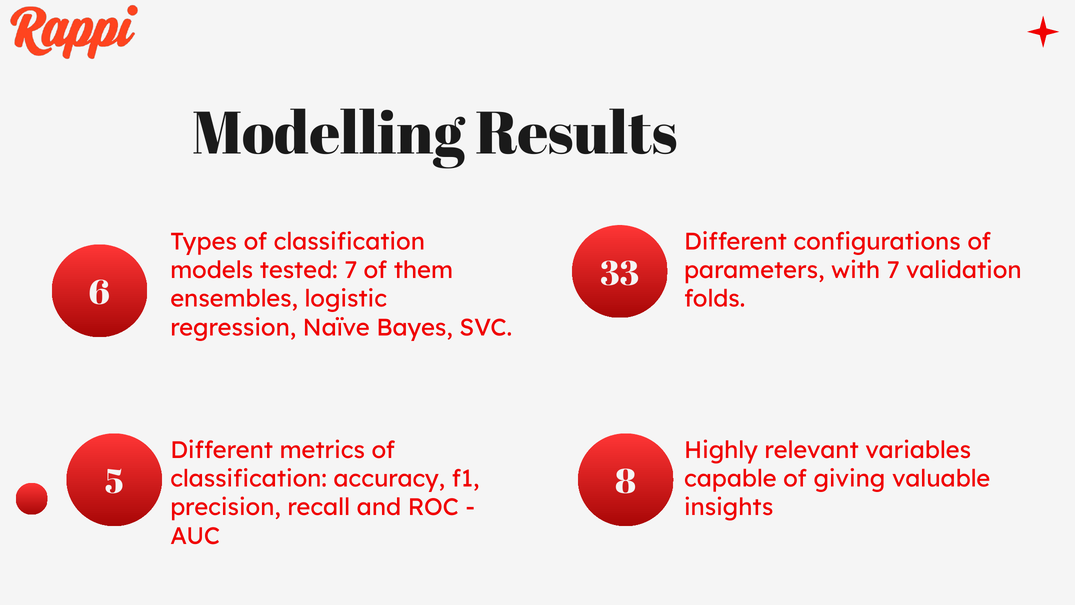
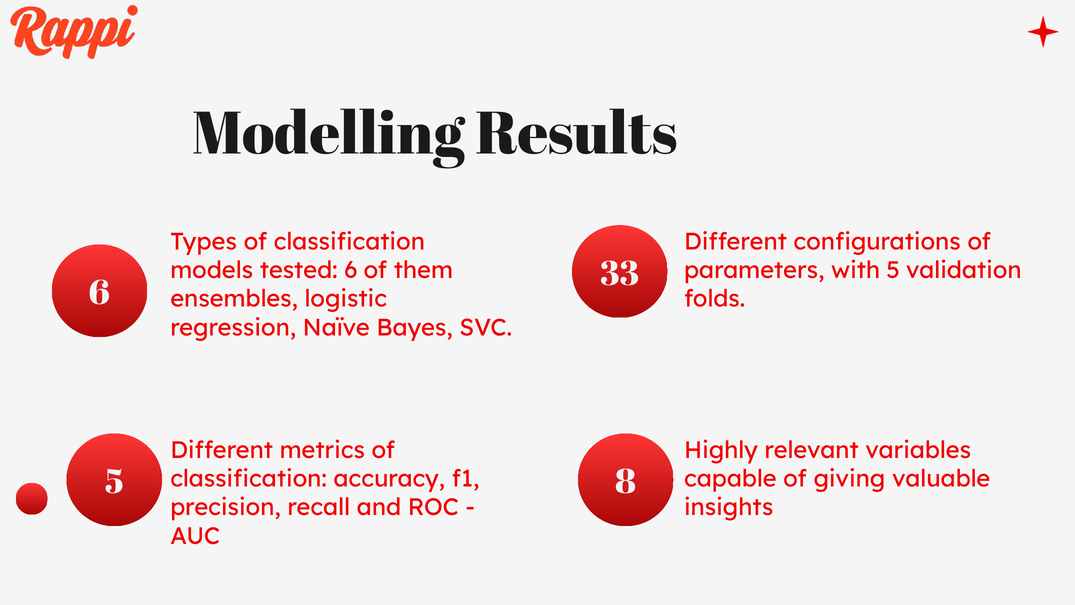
tested 7: 7 -> 6 (351, 270)
with 7: 7 -> 5 (893, 270)
